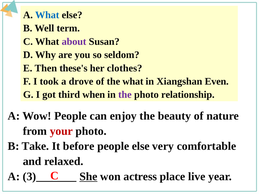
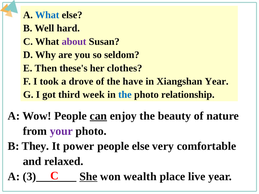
term: term -> hard (68, 28)
the what: what -> have (133, 81)
Xiangshan Even: Even -> Year (217, 81)
when: when -> week (94, 95)
the colour: purple -> blue (125, 95)
can underline: none -> present (98, 116)
your colour: red -> purple (61, 131)
Take: Take -> They (35, 146)
before: before -> power (79, 146)
actress: actress -> wealth (140, 177)
